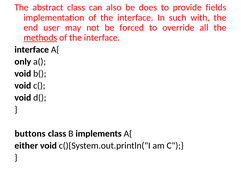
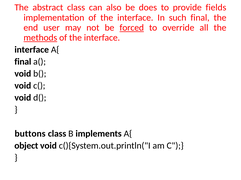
such with: with -> final (200, 18)
forced underline: none -> present (132, 28)
only: only -> final (23, 62)
either: either -> object (26, 146)
